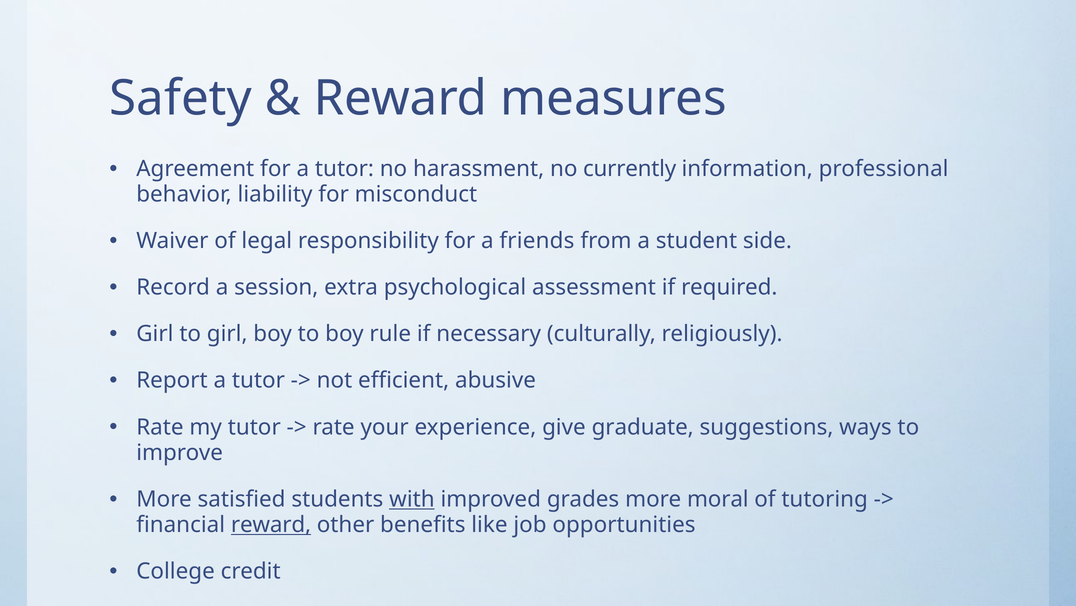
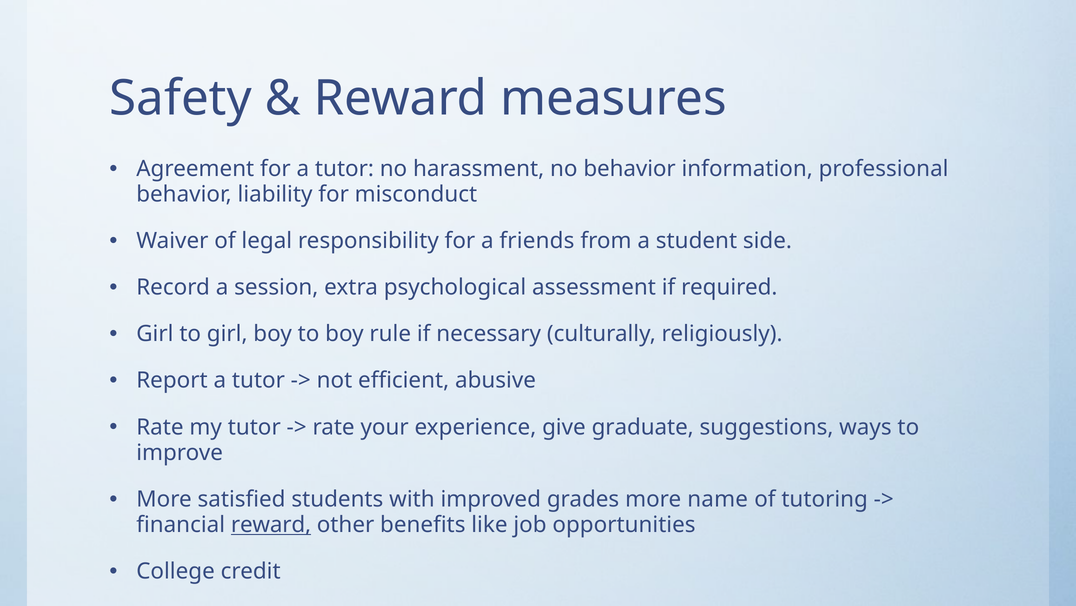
no currently: currently -> behavior (630, 169)
with underline: present -> none (412, 499)
moral: moral -> name (718, 499)
